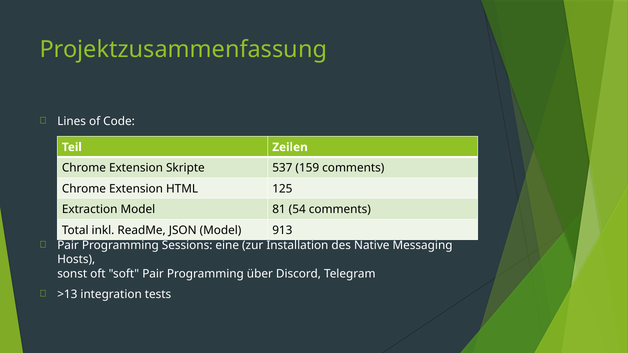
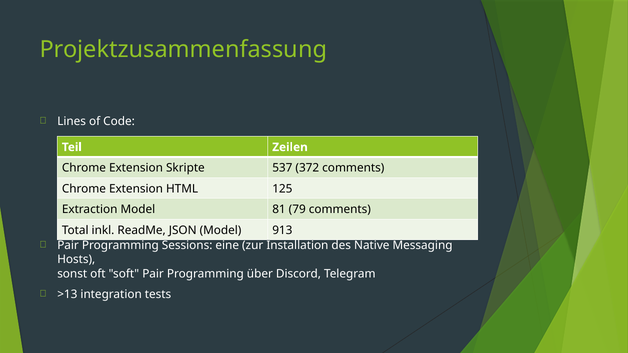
159: 159 -> 372 (307, 168)
54: 54 -> 79 (297, 210)
